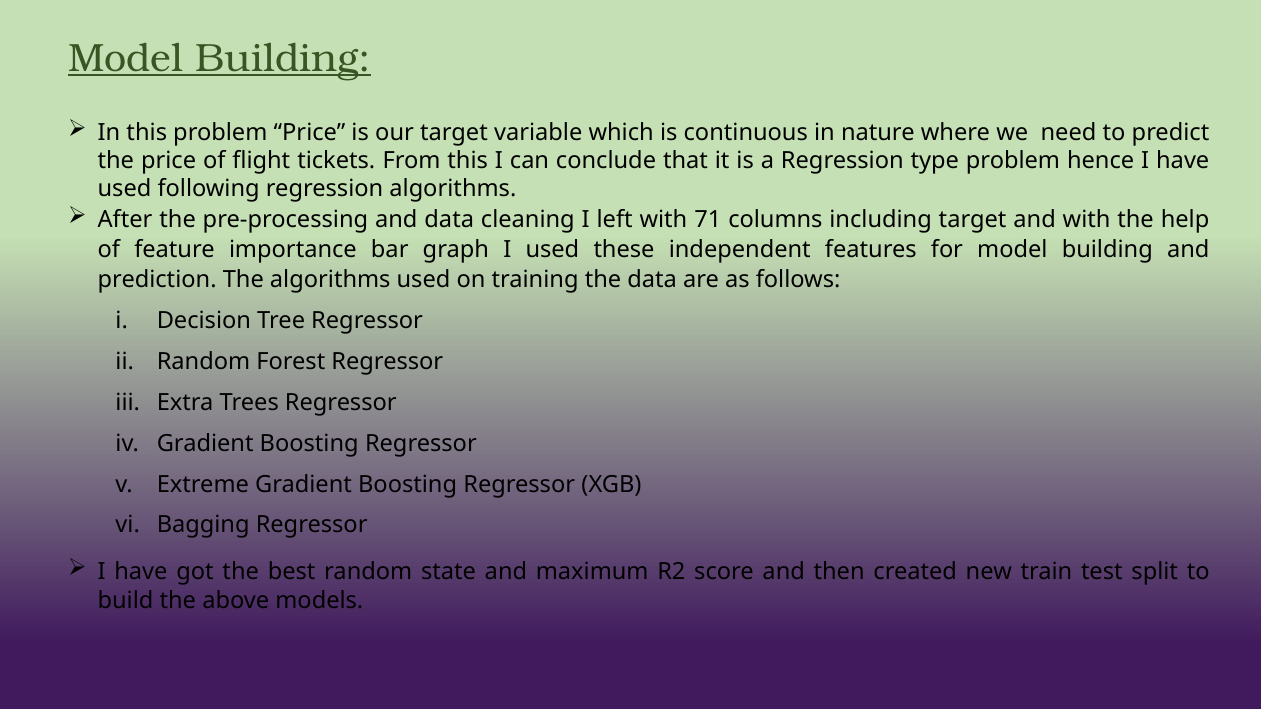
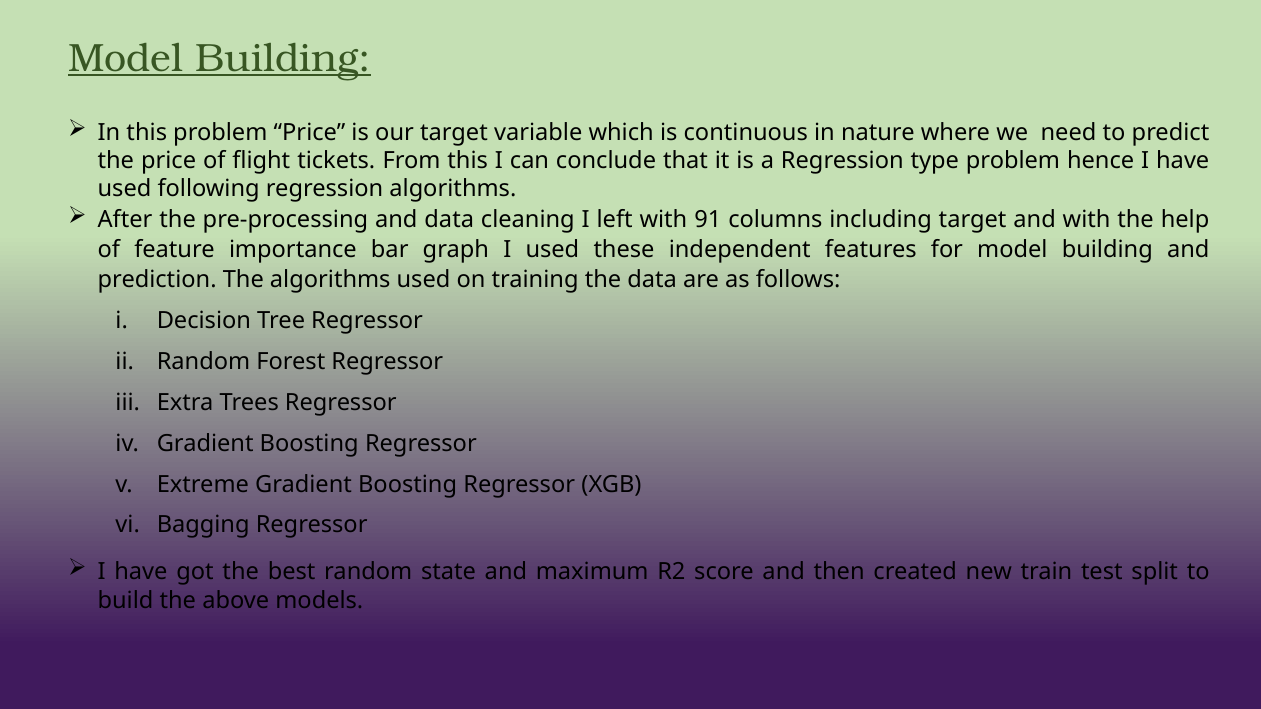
71: 71 -> 91 (708, 220)
